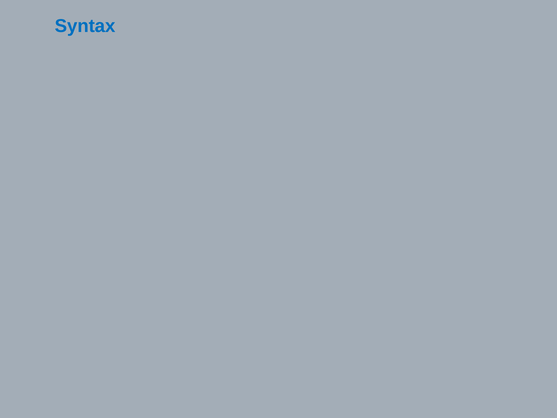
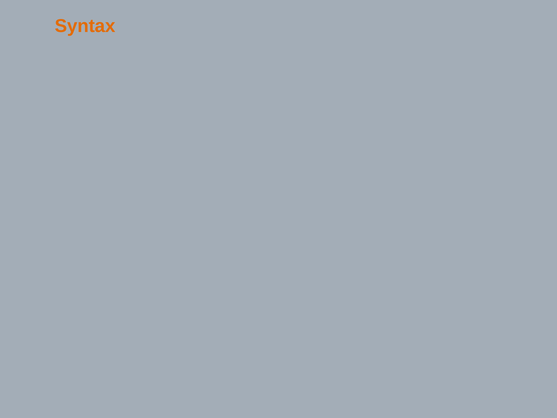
Syntax colour: blue -> orange (85, 26)
